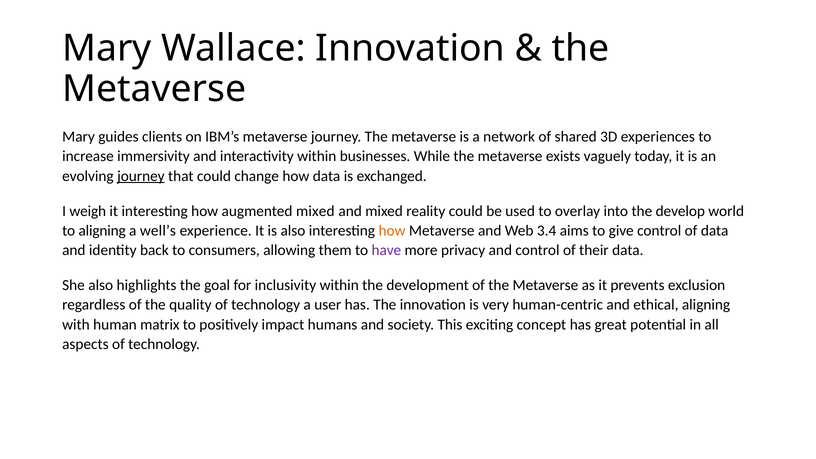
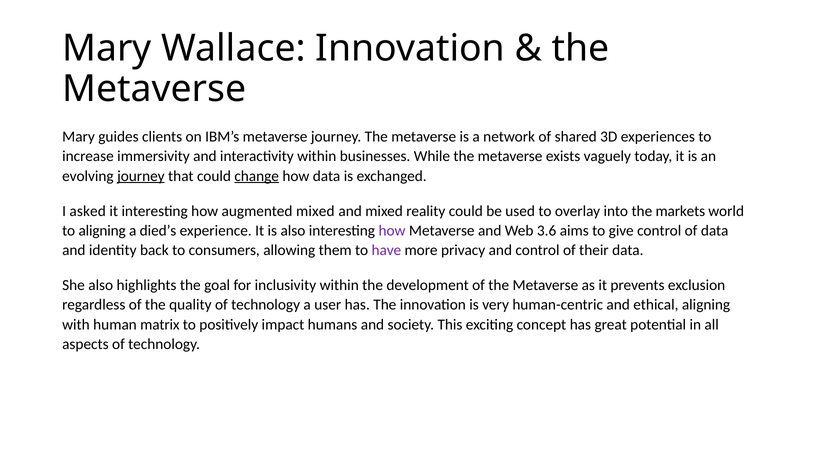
change underline: none -> present (257, 176)
weigh: weigh -> asked (88, 211)
develop: develop -> markets (680, 211)
well’s: well’s -> died’s (158, 231)
how colour: orange -> purple (392, 231)
3.4: 3.4 -> 3.6 (547, 231)
